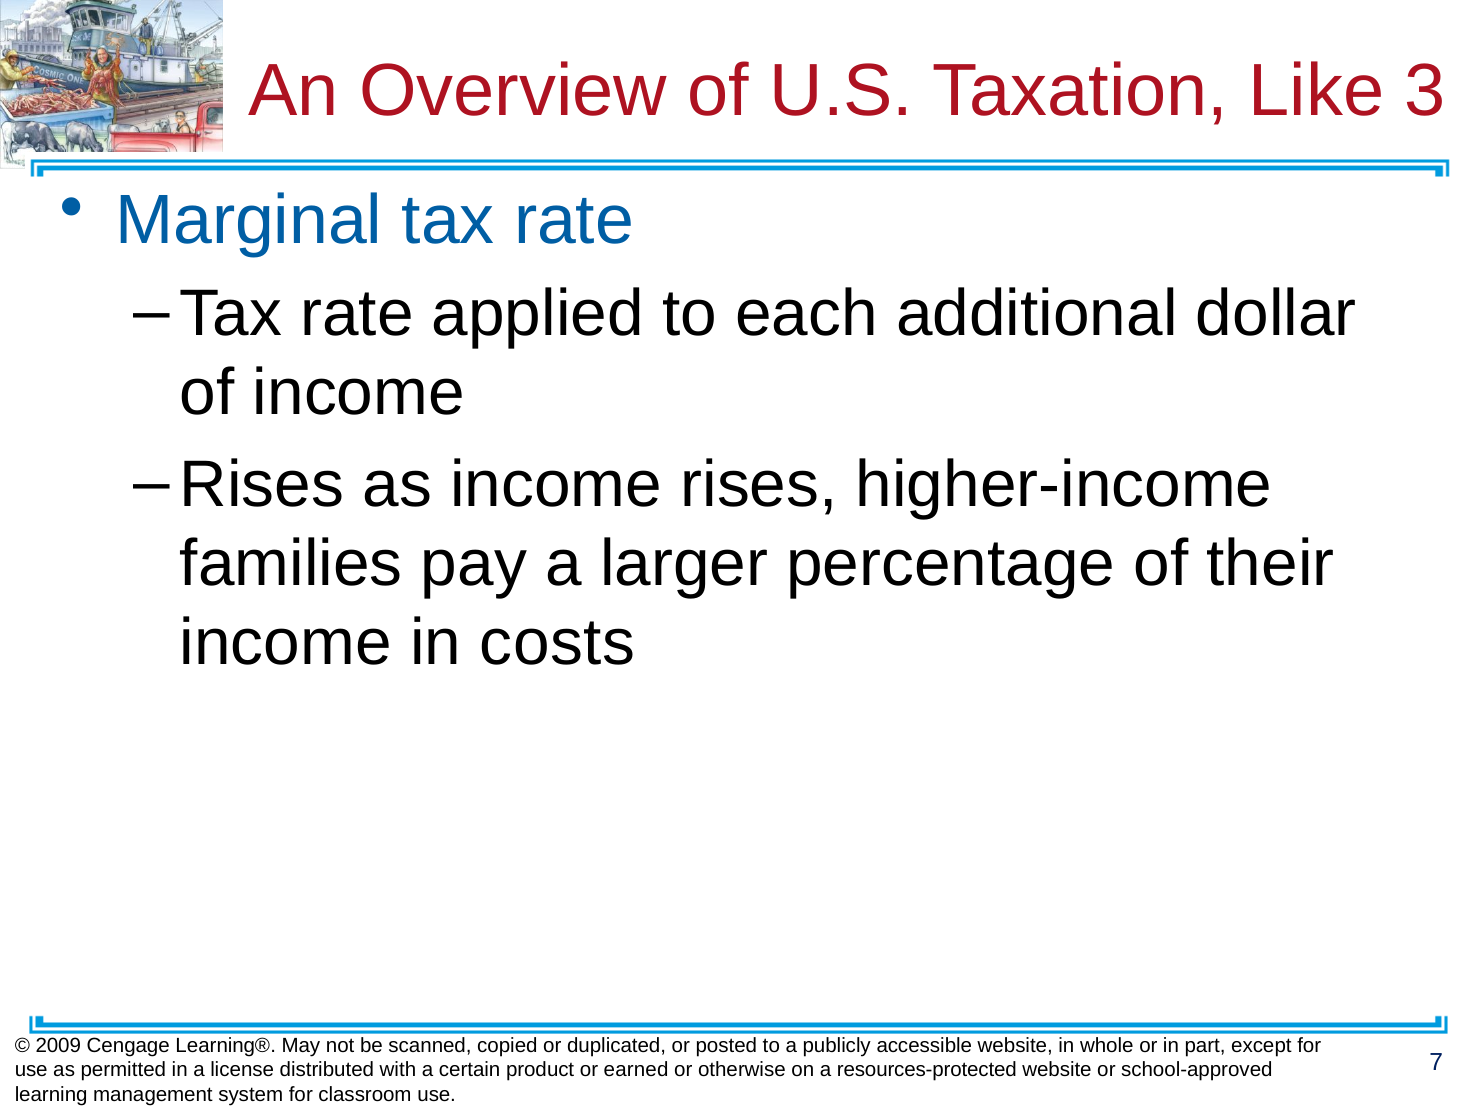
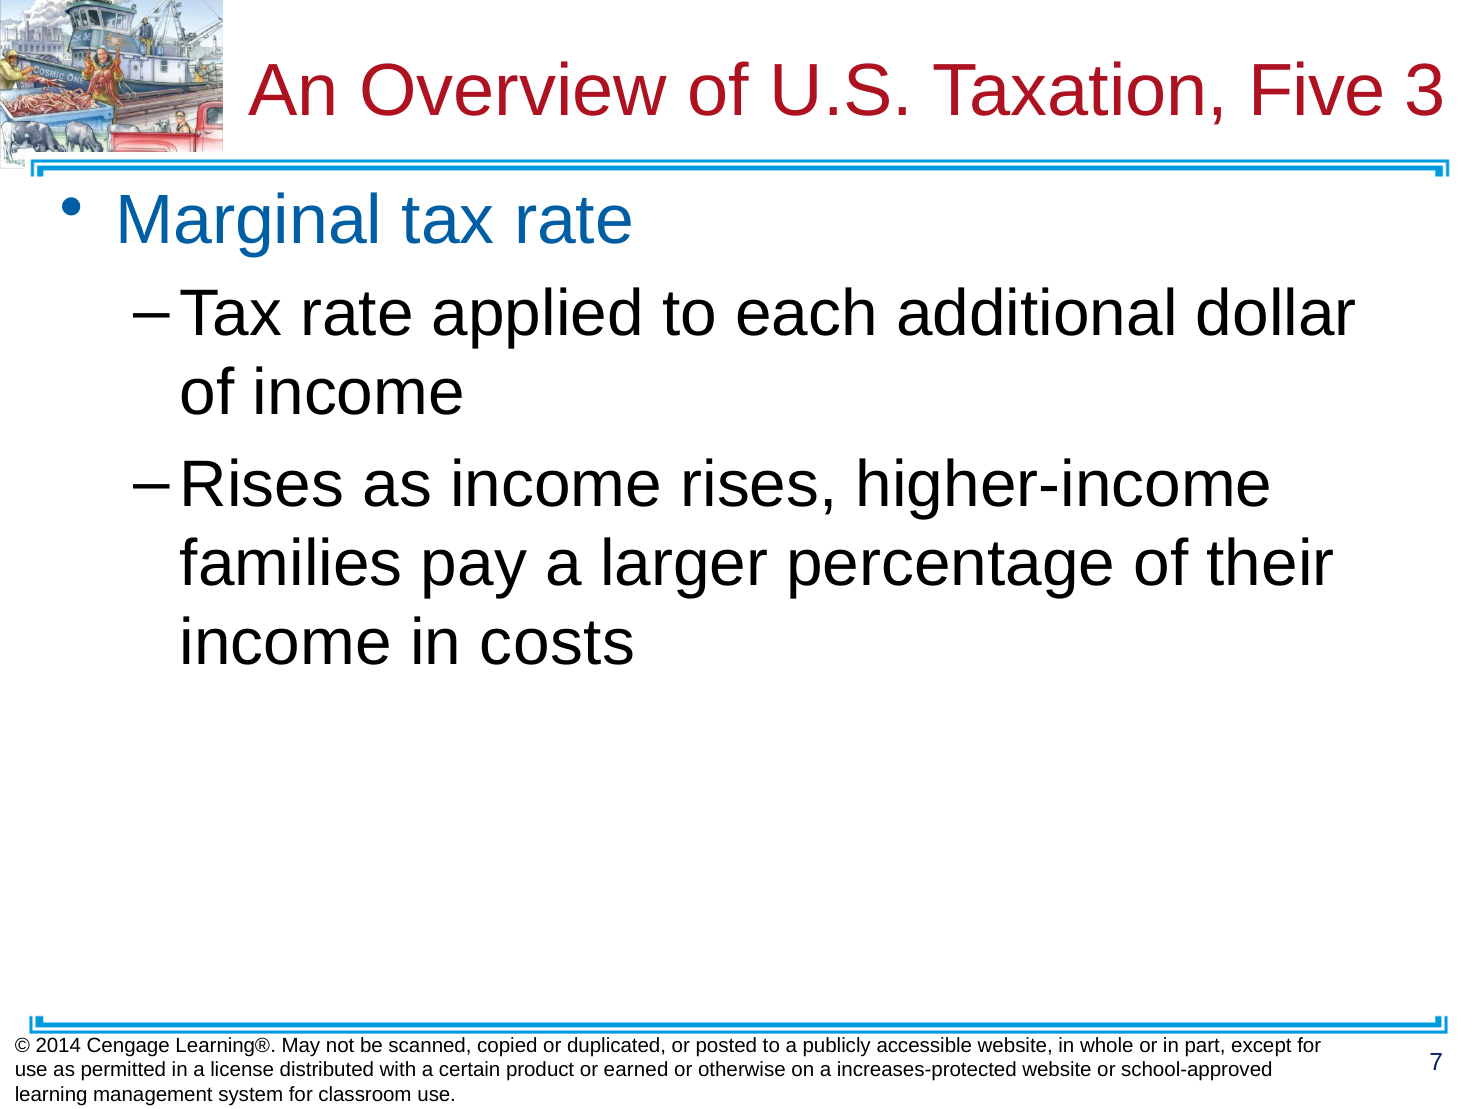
Like: Like -> Five (1317, 91)
2009: 2009 -> 2014 (58, 1046)
resources-protected: resources-protected -> increases-protected (927, 1070)
